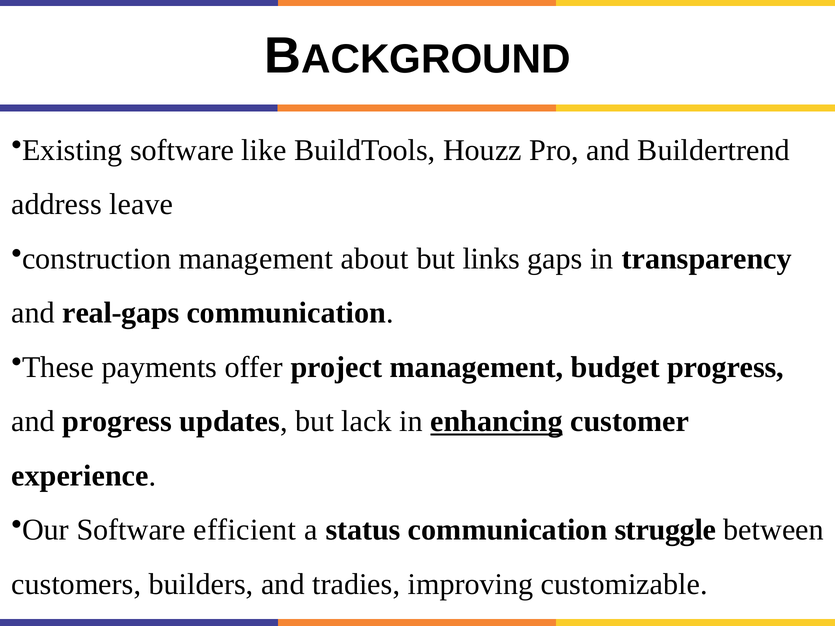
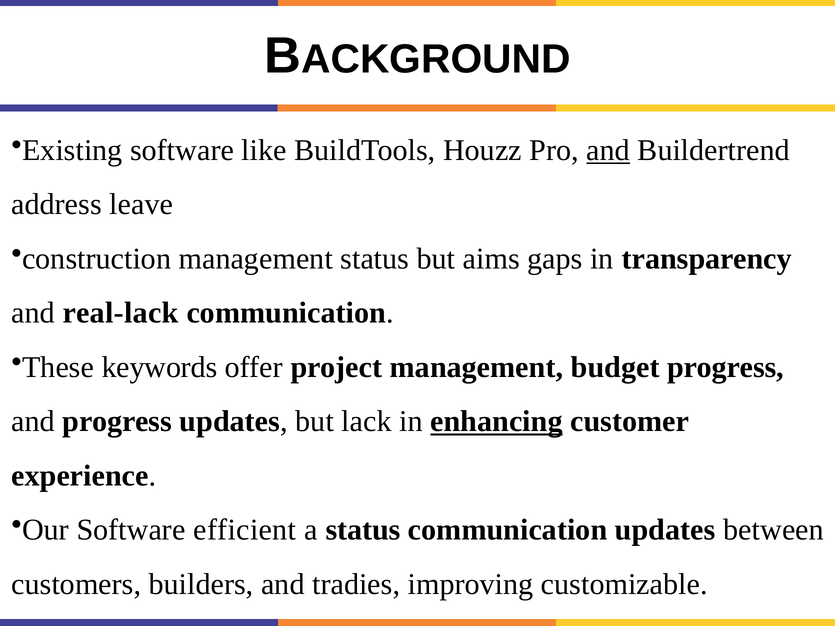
and underline: none -> present (608, 150)
management about: about -> status (375, 259)
links: links -> aims (491, 259)
real-gaps: real-gaps -> real-lack (121, 313)
payments: payments -> keywords (159, 367)
communication struggle: struggle -> updates (665, 530)
